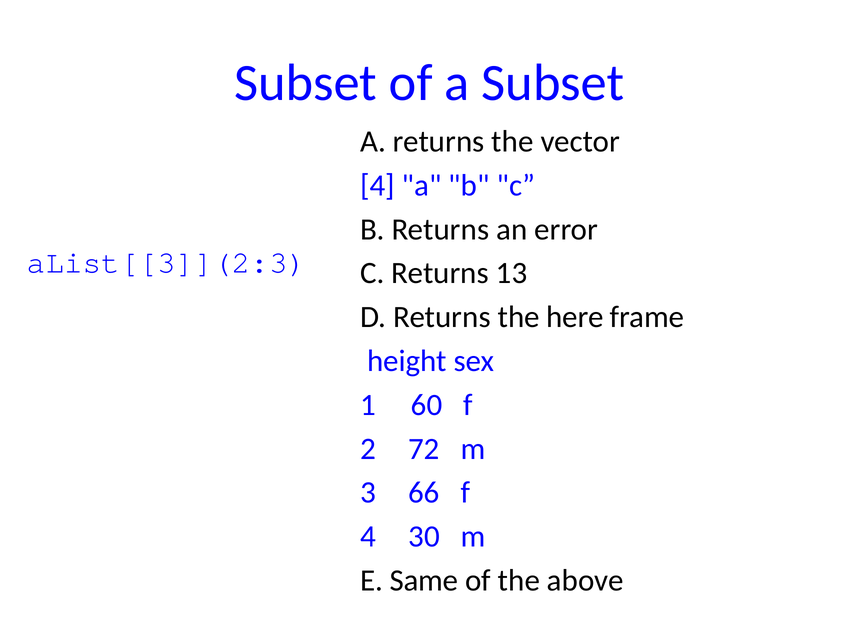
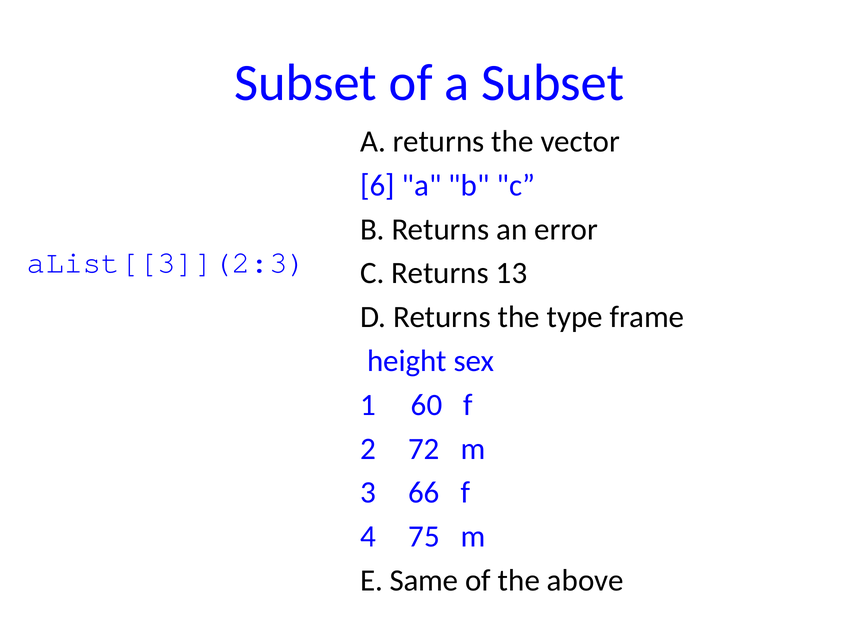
4: 4 -> 6 (377, 186)
here: here -> type (575, 317)
30: 30 -> 75 (424, 537)
